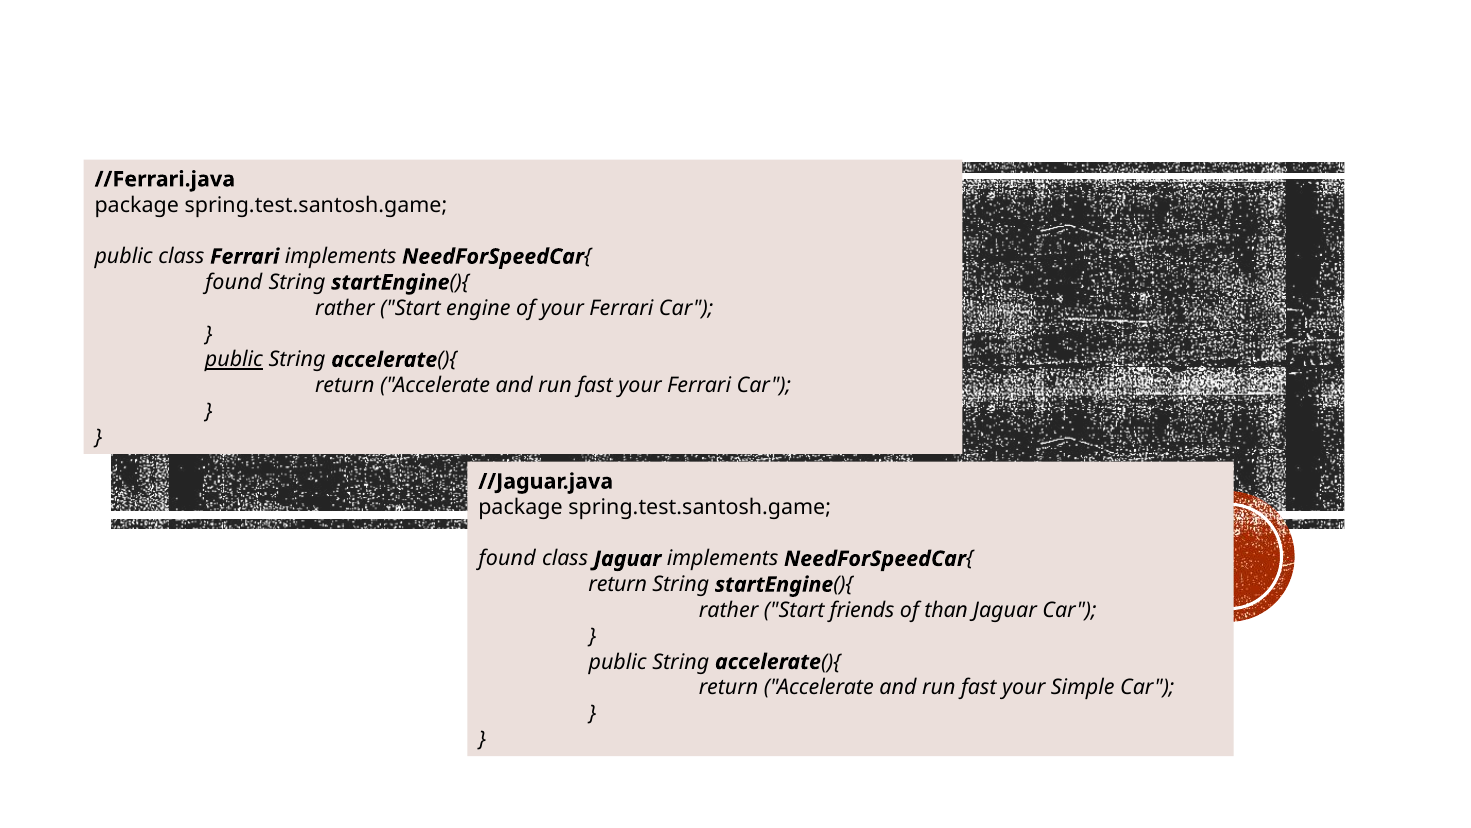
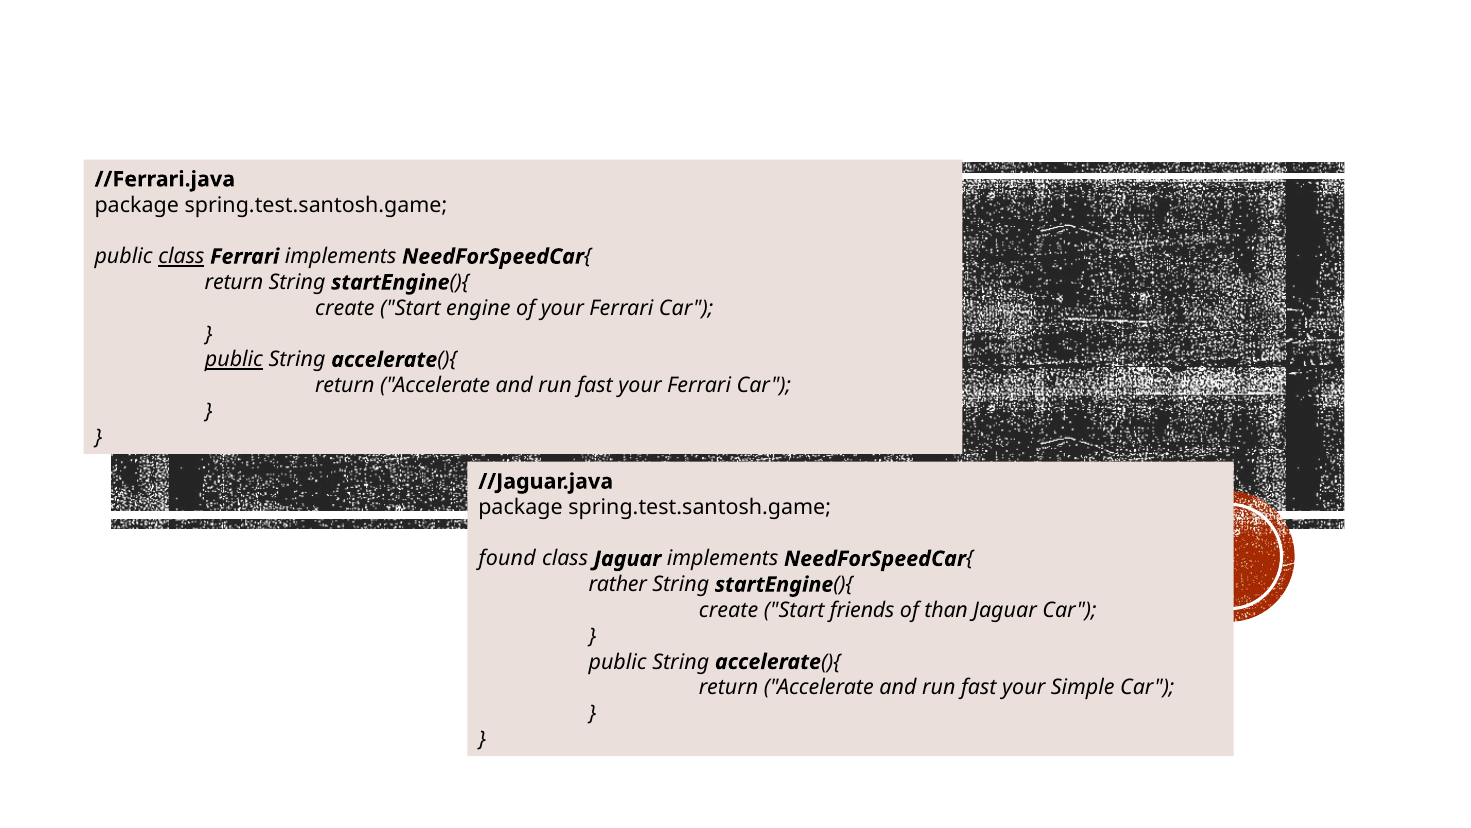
class underline: none -> present (181, 256)
found: found -> return (234, 282)
rather: rather -> create (345, 308)
return: return -> rather (618, 584)
rather: rather -> create (729, 610)
